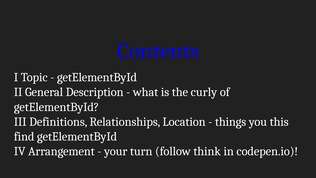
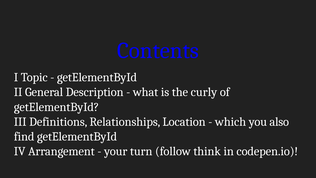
things: things -> which (231, 122)
this: this -> also (279, 122)
